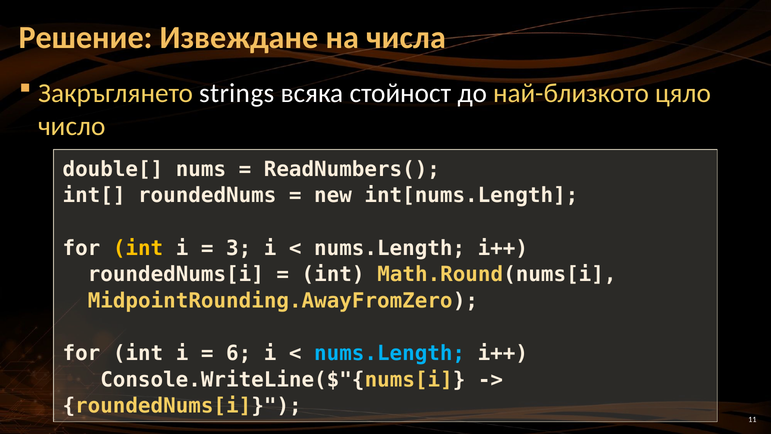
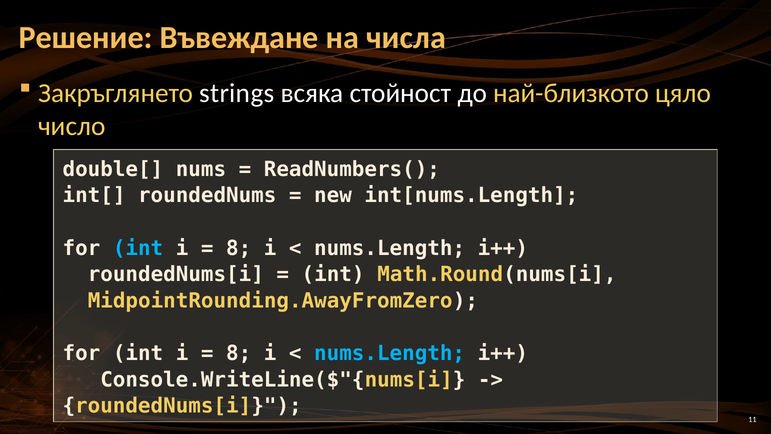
Извеждане: Извеждане -> Въвеждане (239, 37)
int colour: yellow -> light blue (138, 248)
3: 3 -> 8 (239, 248)
6: 6 -> 8 (239, 353)
